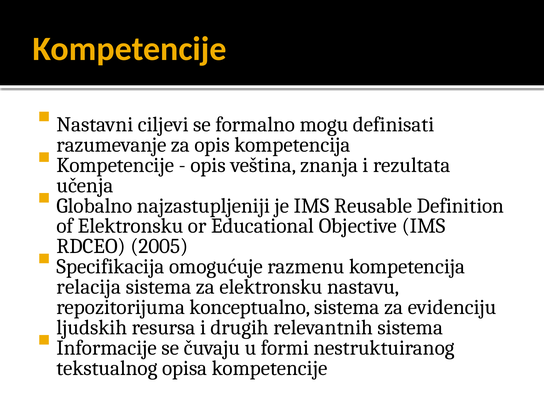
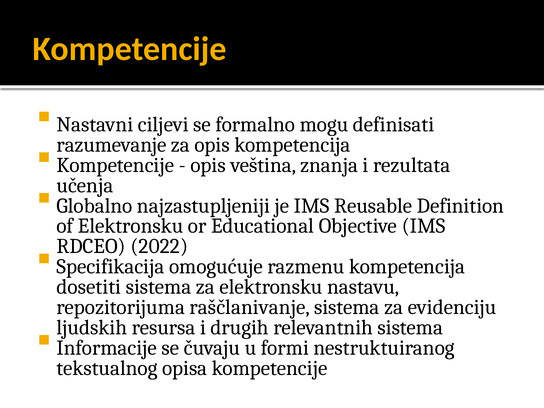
2005: 2005 -> 2022 (159, 246)
relacija: relacija -> dosetiti (89, 287)
konceptualno: konceptualno -> raščlanivanje (250, 307)
